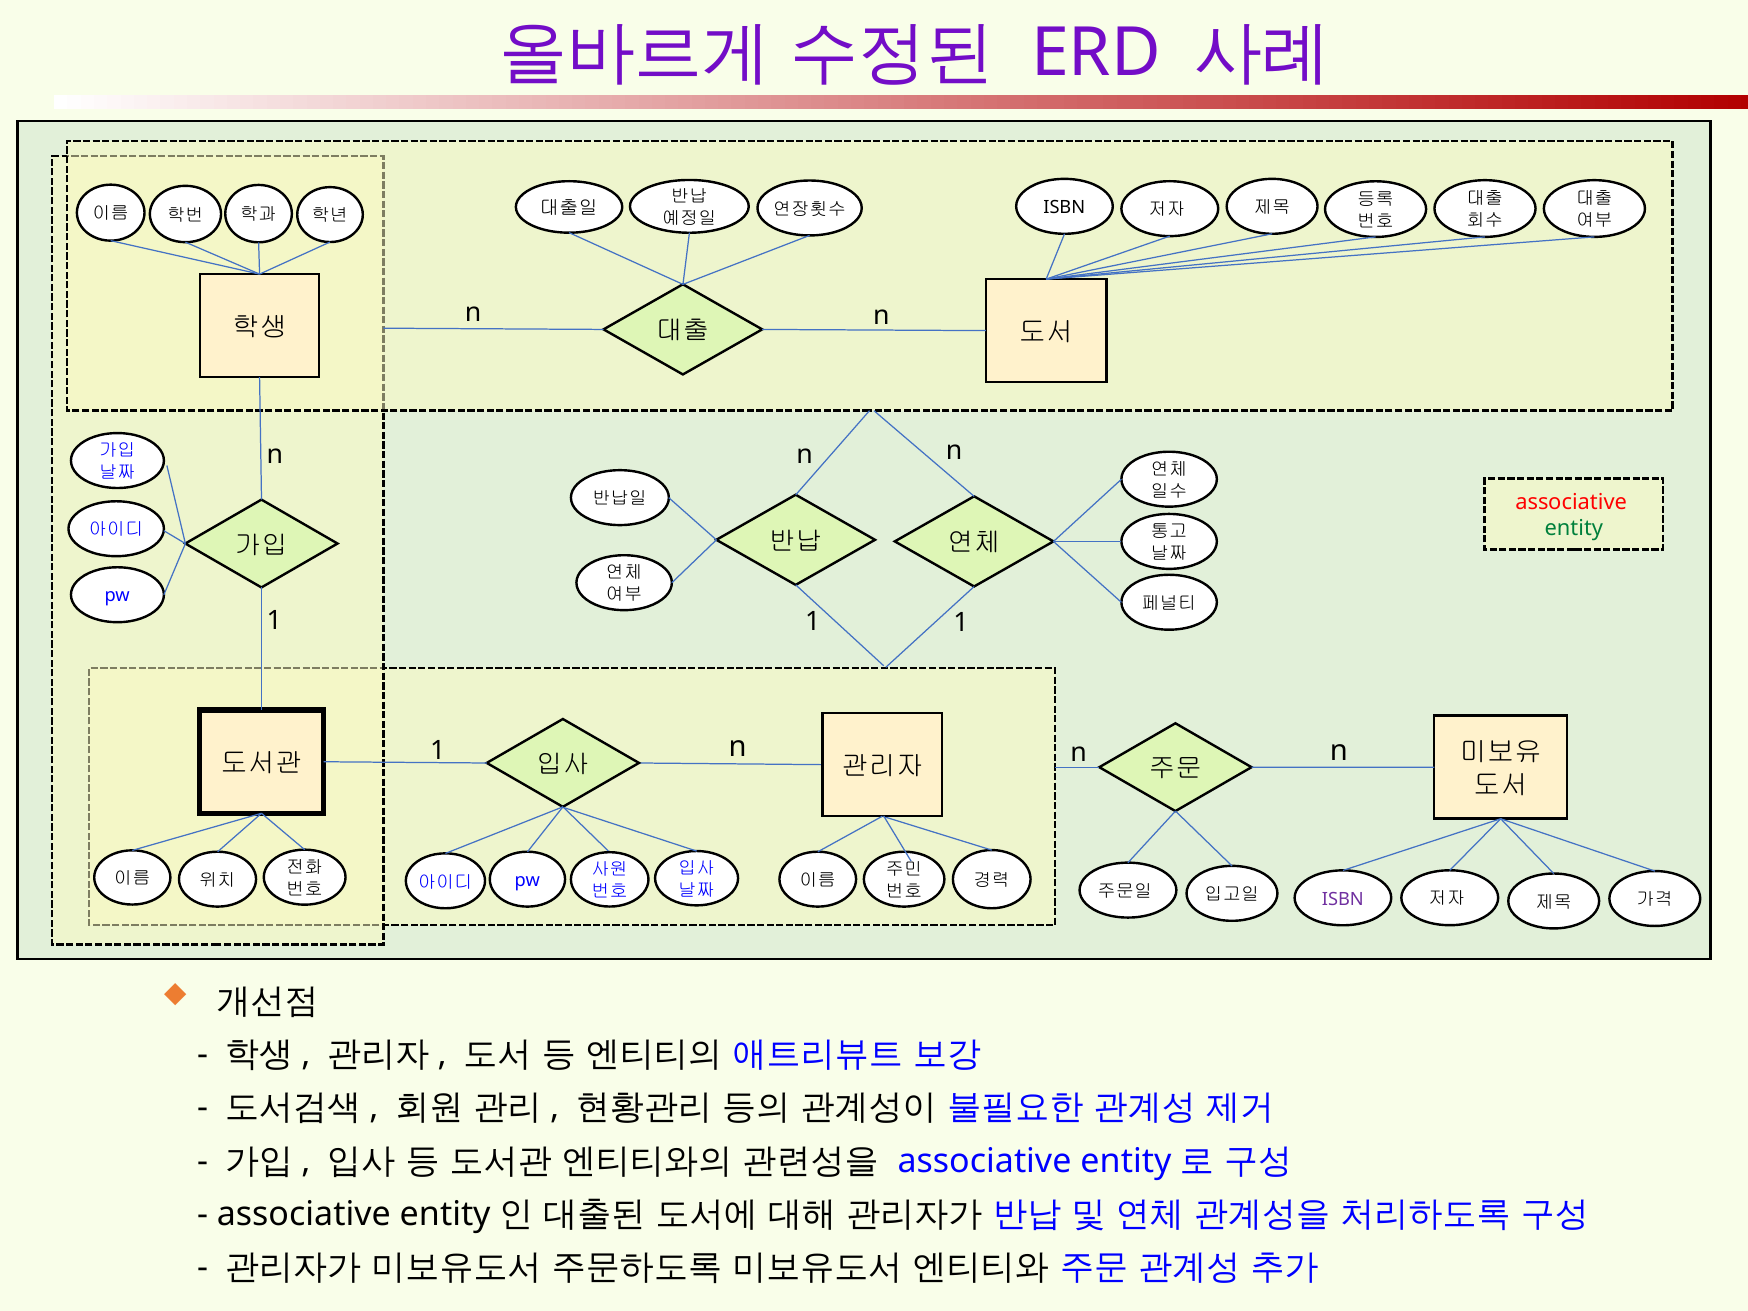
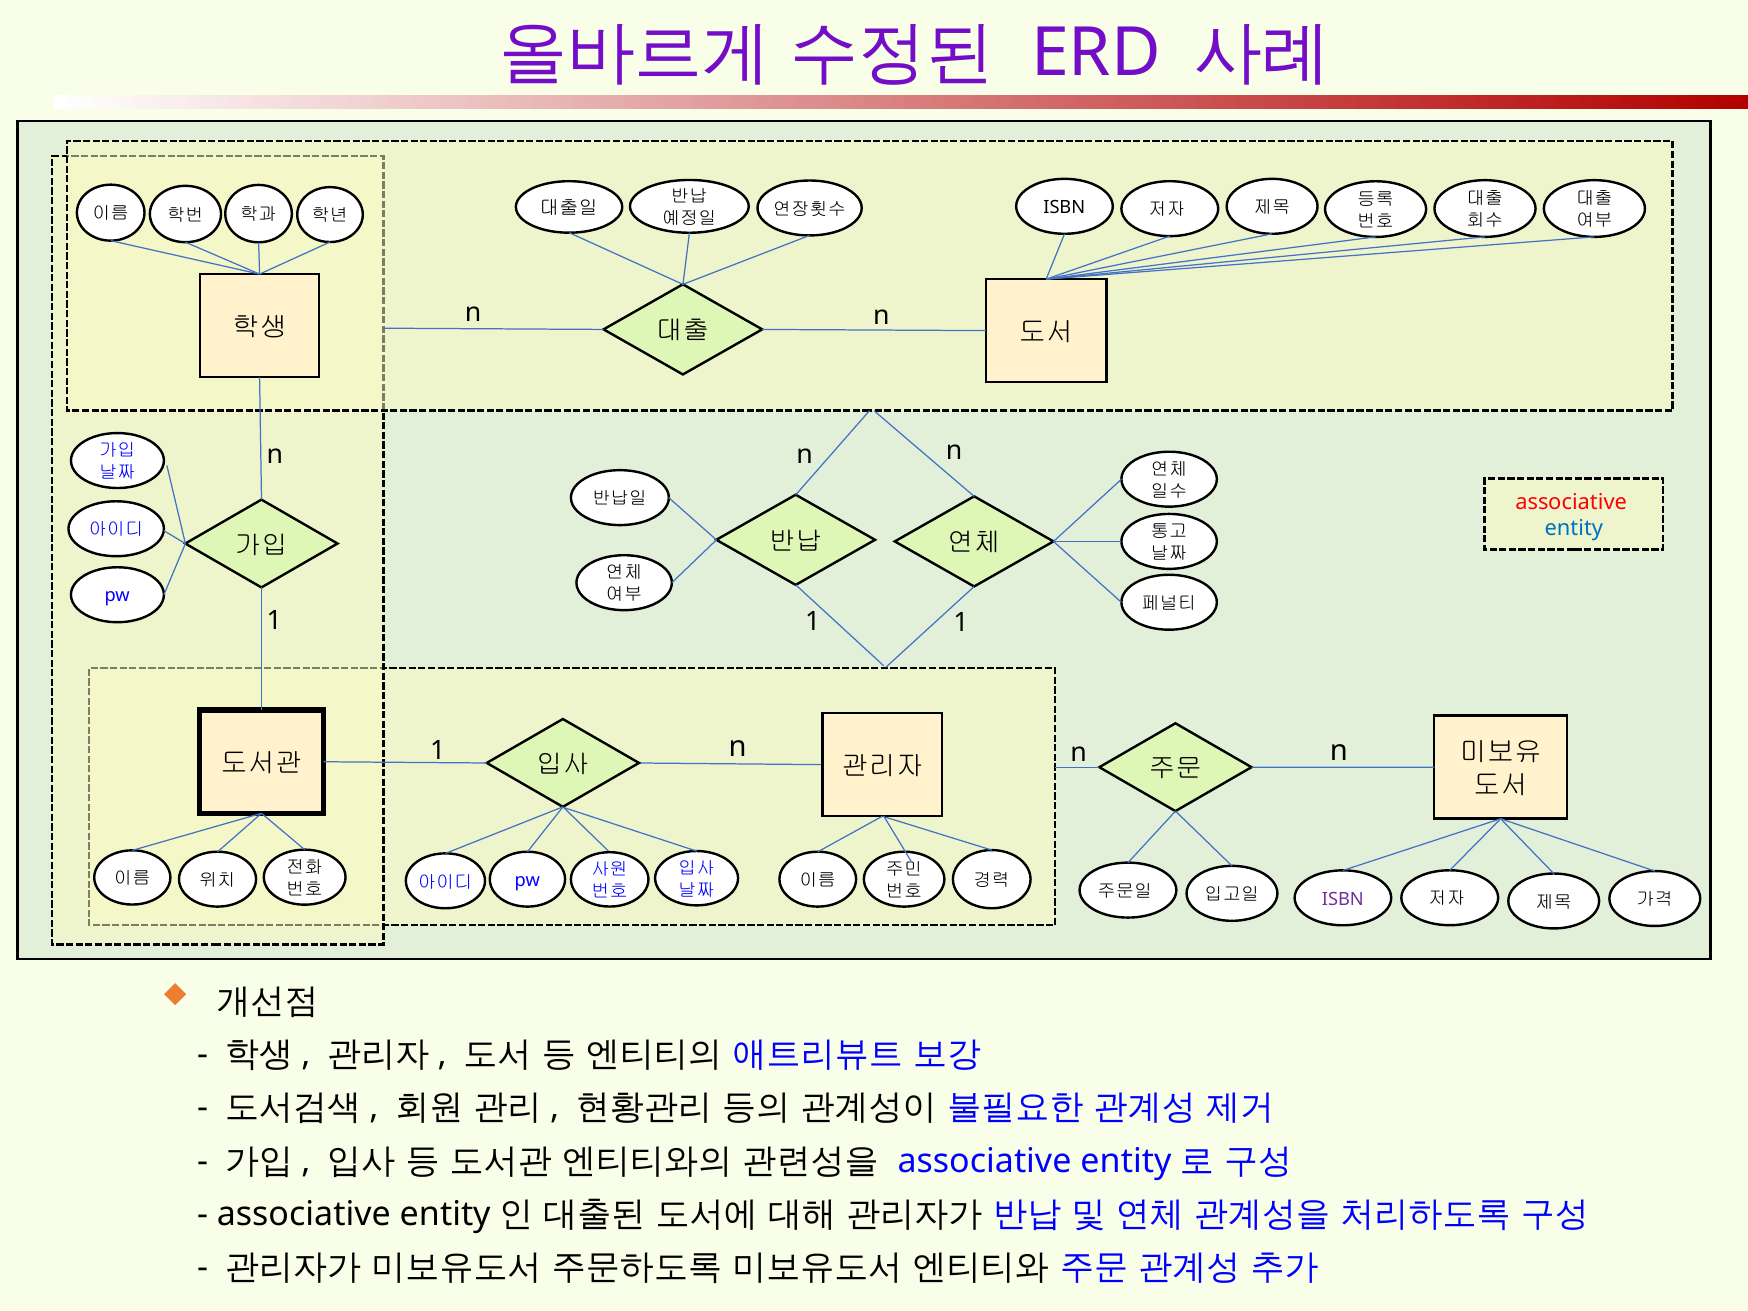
entity colour: green -> blue (1574, 529)
